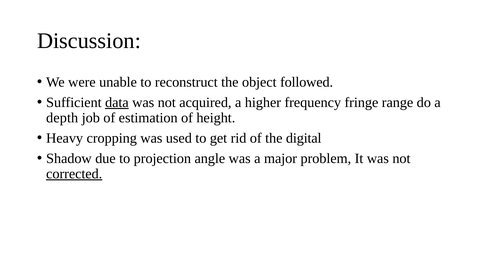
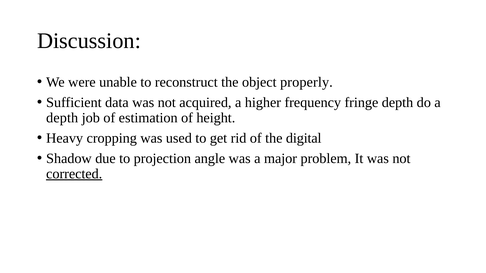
followed: followed -> properly (306, 82)
data underline: present -> none (117, 103)
fringe range: range -> depth (398, 103)
